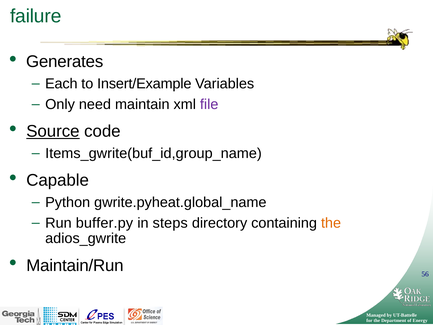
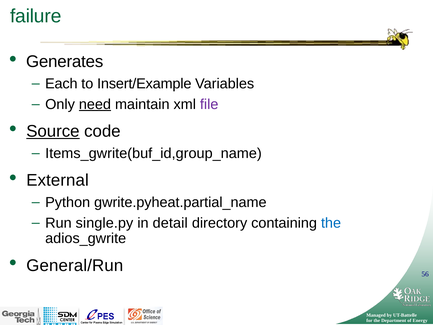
need underline: none -> present (95, 104)
Capable: Capable -> External (58, 180)
gwrite.pyheat.global_name: gwrite.pyheat.global_name -> gwrite.pyheat.partial_name (180, 202)
buffer.py: buffer.py -> single.py (104, 223)
steps: steps -> detail (170, 223)
the colour: orange -> blue (331, 223)
Maintain/Run: Maintain/Run -> General/Run (75, 265)
